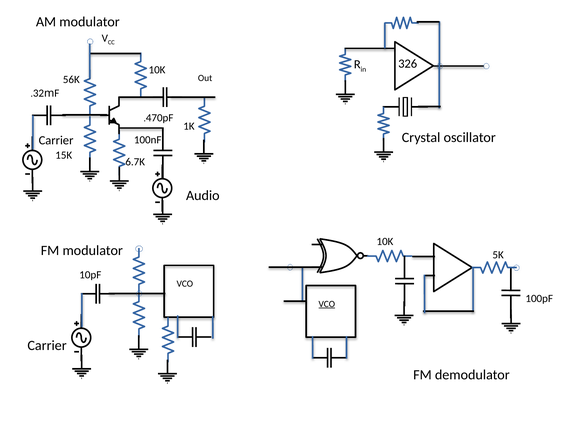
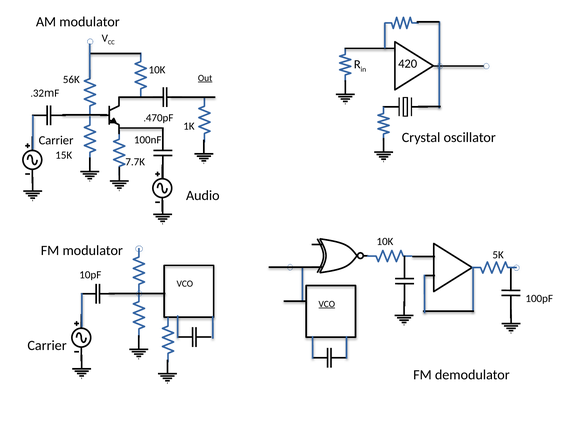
326: 326 -> 420 (408, 64)
Out underline: none -> present (205, 78)
6.7K: 6.7K -> 7.7K (135, 162)
